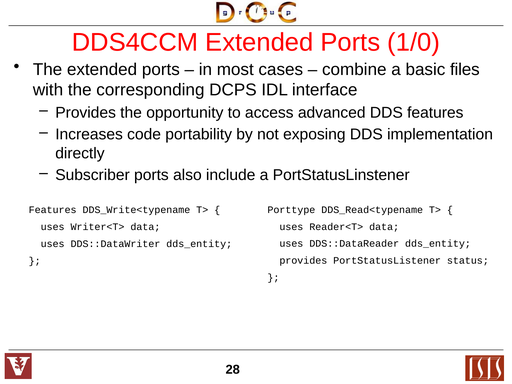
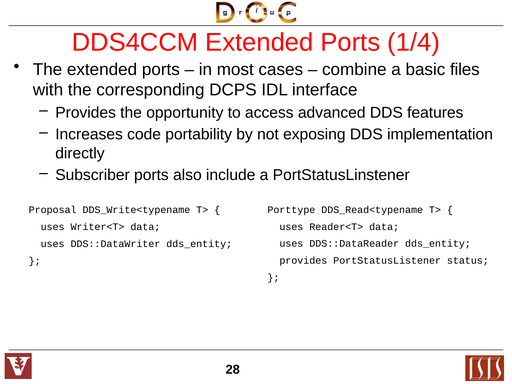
1/0: 1/0 -> 1/4 (414, 42)
Features: Features -> Proposal (53, 210)
